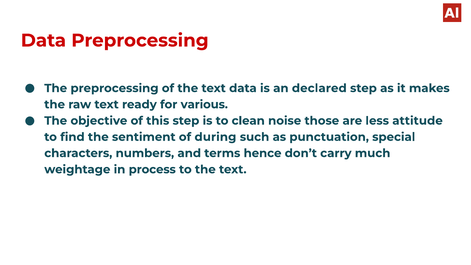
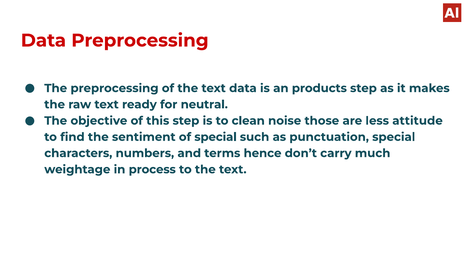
declared: declared -> products (319, 88)
various: various -> neutral (204, 104)
of during: during -> special (216, 137)
